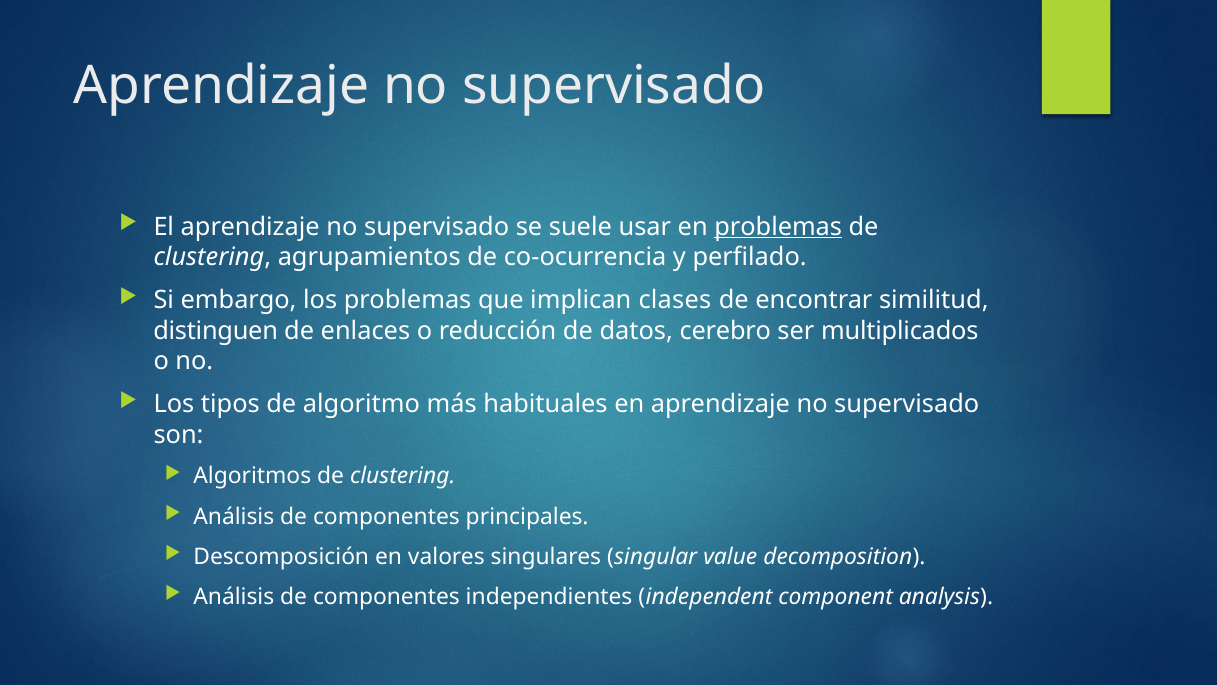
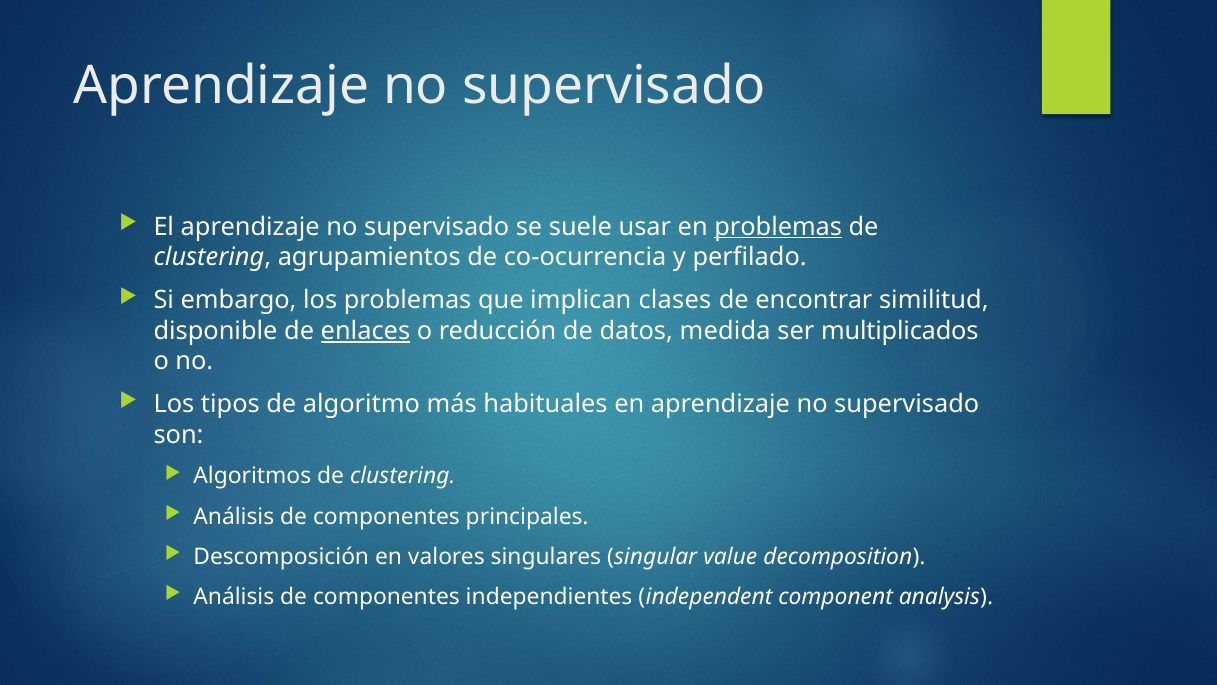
distinguen: distinguen -> disponible (216, 331)
enlaces underline: none -> present (365, 331)
cerebro: cerebro -> medida (725, 331)
